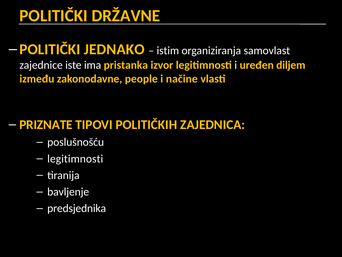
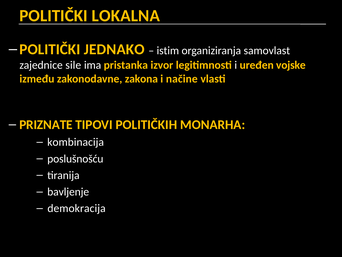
DRŽAVNE: DRŽAVNE -> LOKALNA (126, 16)
iste: iste -> sile (73, 65)
diljem: diljem -> vojske (291, 65)
people: people -> zakona (141, 79)
ZAJEDNICA: ZAJEDNICA -> MONARHA (213, 124)
poslušnošću: poslušnošću -> kombinacija (76, 142)
legitimnosti: legitimnosti -> poslušnošću (75, 158)
predsjednika: predsjednika -> demokracija (77, 208)
